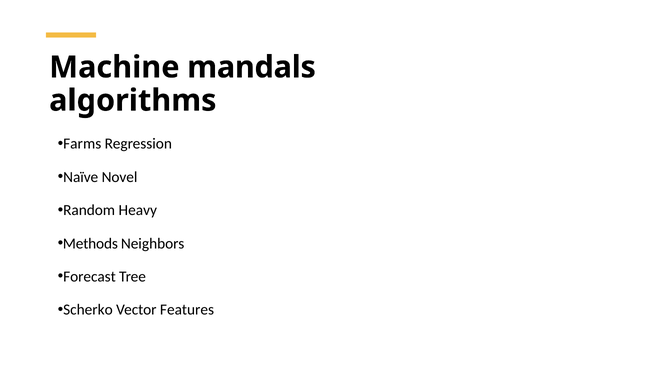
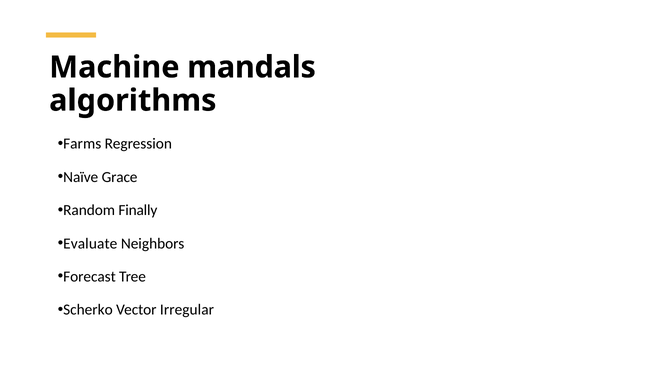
Novel: Novel -> Grace (120, 177)
Heavy: Heavy -> Finally (138, 210)
Methods: Methods -> Evaluate (90, 243)
Features: Features -> Irregular (187, 309)
